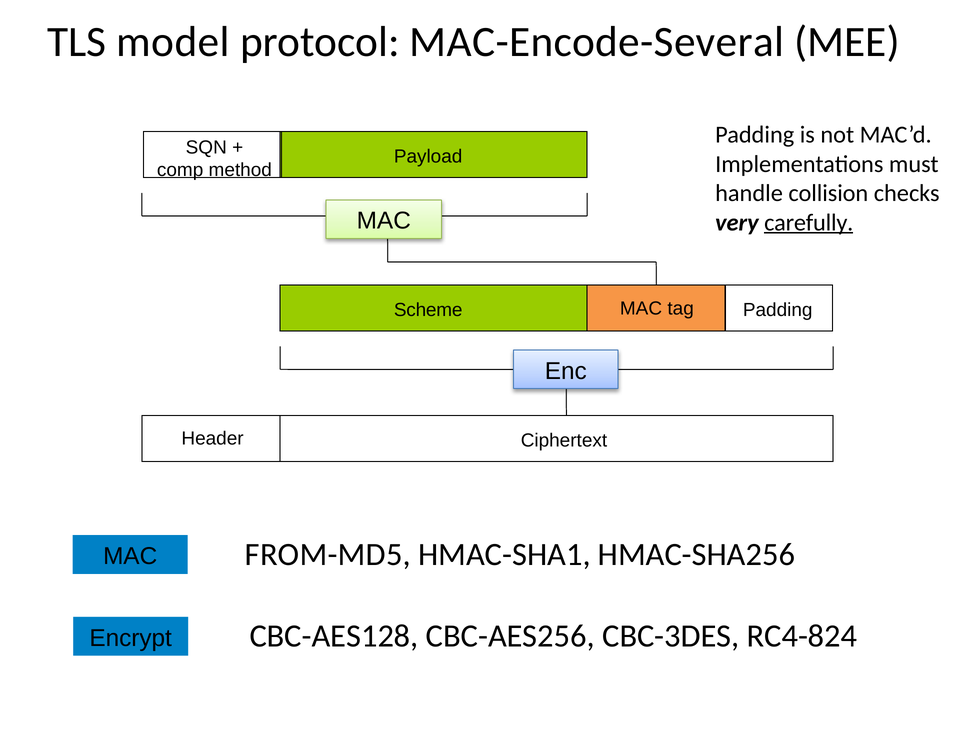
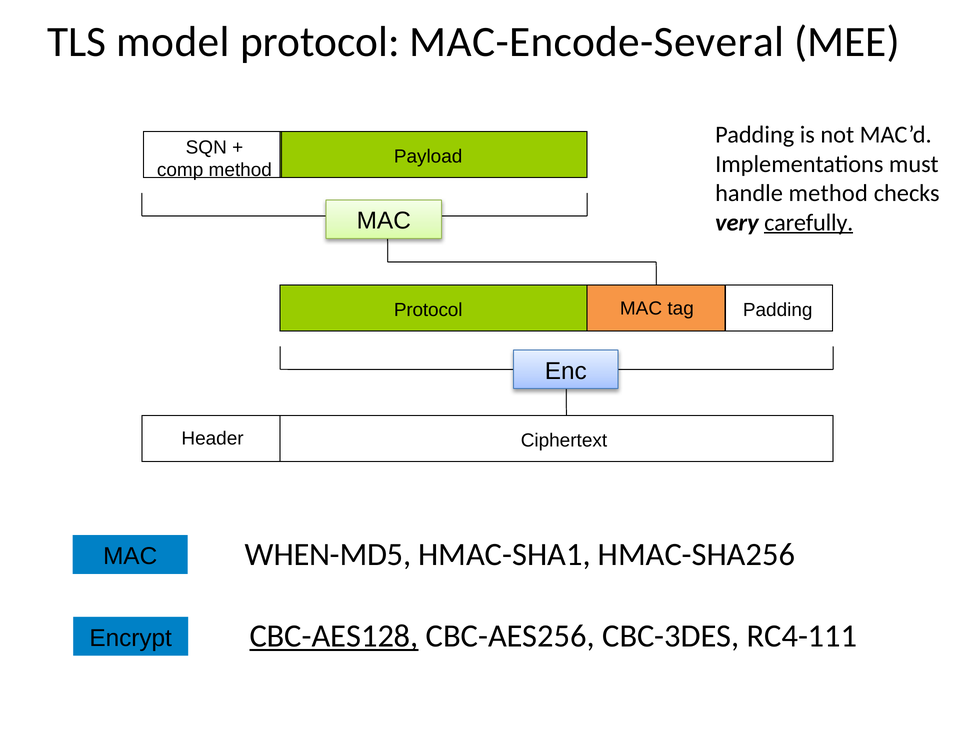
handle collision: collision -> method (828, 193)
Scheme: Scheme -> Protocol (428, 310)
FROM-MD5: FROM-MD5 -> WHEN-MD5 (328, 555)
CBC-AES128 underline: none -> present (334, 636)
RC4-824: RC4-824 -> RC4-111 (802, 636)
